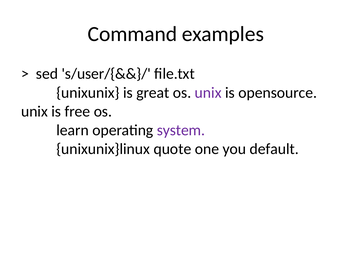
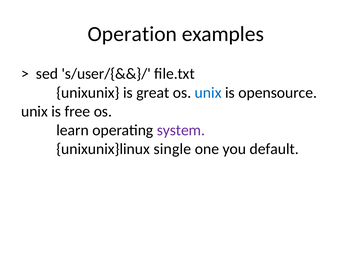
Command: Command -> Operation (132, 34)
unix colour: purple -> blue (208, 93)
quote: quote -> single (172, 149)
